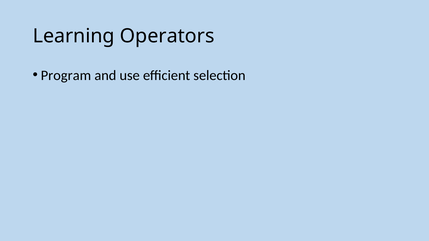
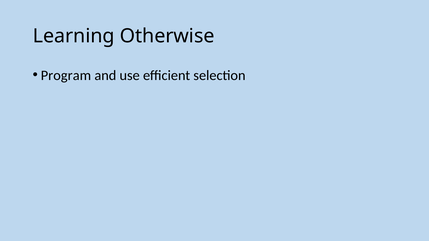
Operators: Operators -> Otherwise (167, 36)
